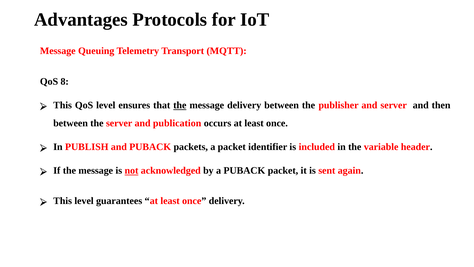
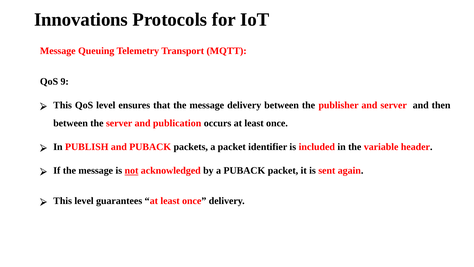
Advantages: Advantages -> Innovations (81, 20)
8: 8 -> 9 (65, 81)
the underline: present -> none (180, 105)
